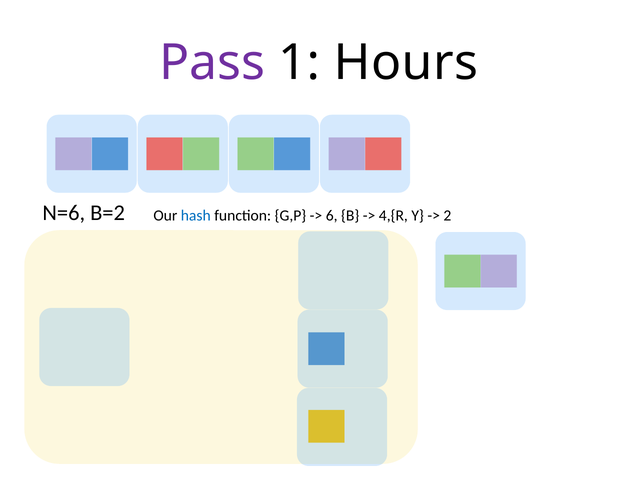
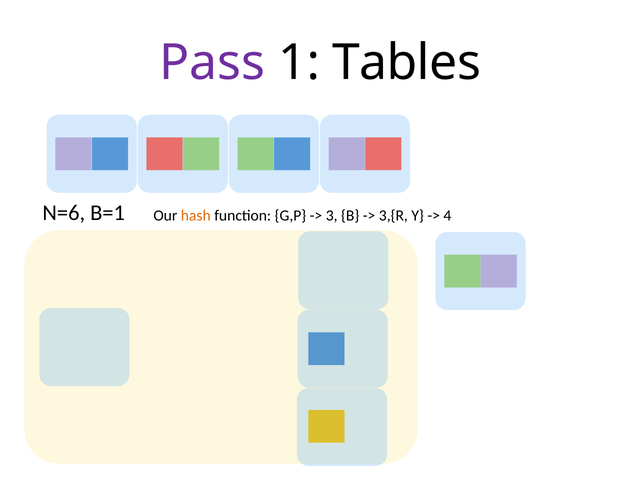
Hours: Hours -> Tables (406, 63)
B=2: B=2 -> B=1 (108, 213)
hash colour: blue -> orange (196, 216)
6: 6 -> 3 (332, 216)
4,{R: 4,{R -> 3,{R (393, 216)
2: 2 -> 4 (447, 216)
